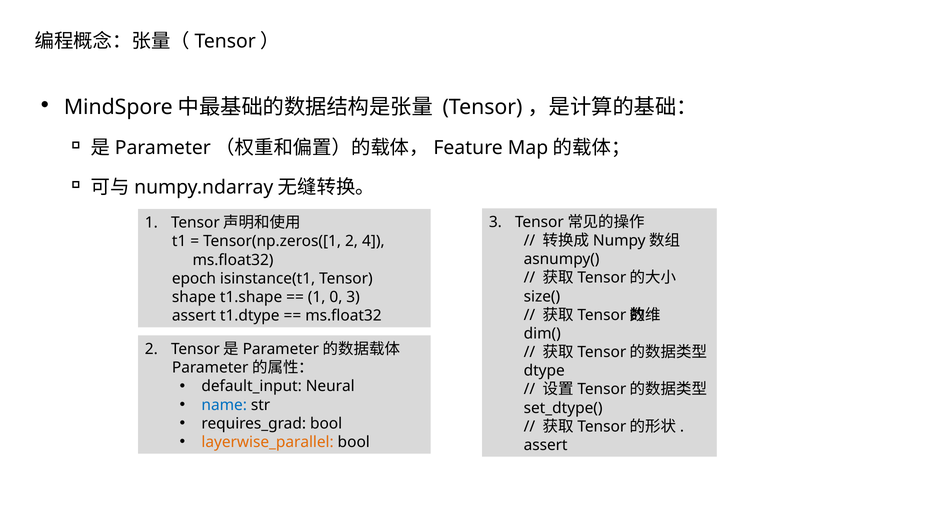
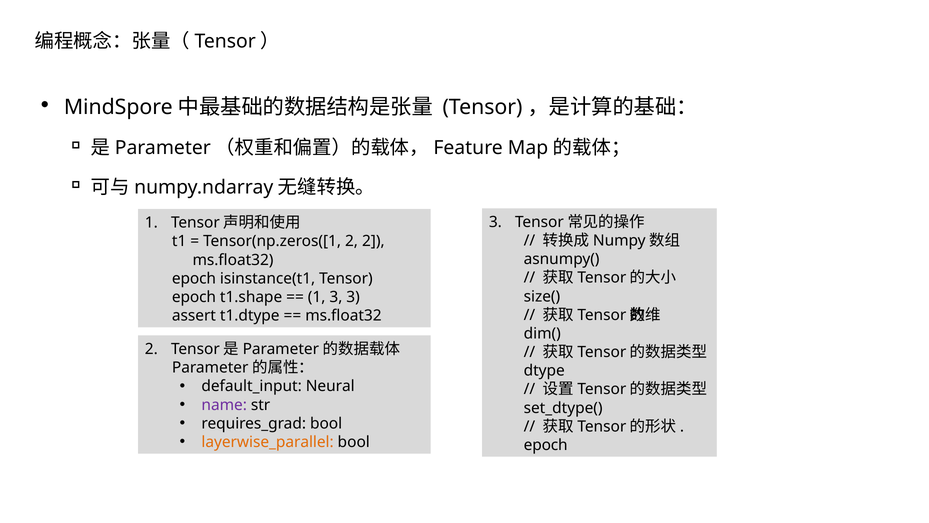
2 4: 4 -> 2 (373, 241)
shape: shape -> epoch (194, 297)
1 0: 0 -> 3 (336, 297)
name colour: blue -> purple (224, 405)
assert: assert -> epoch (546, 445)
